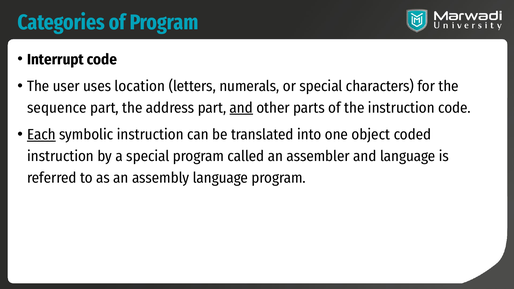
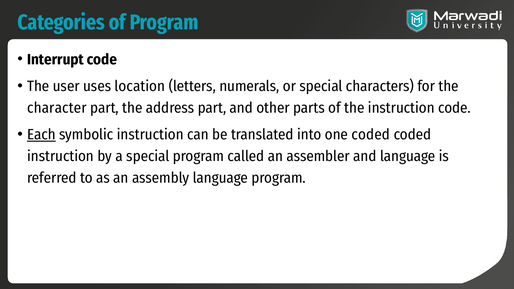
sequence: sequence -> character (57, 108)
and underline: present -> none (241, 108)
one object: object -> coded (371, 135)
